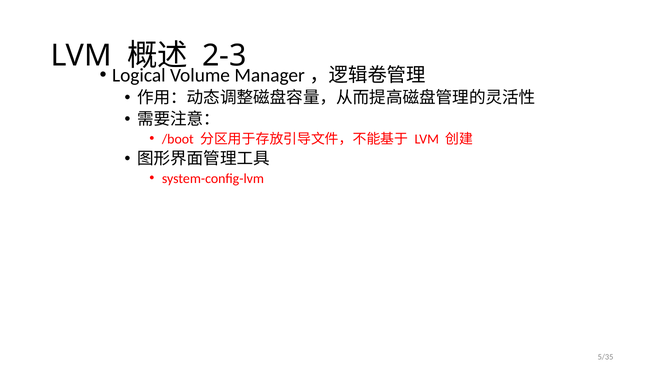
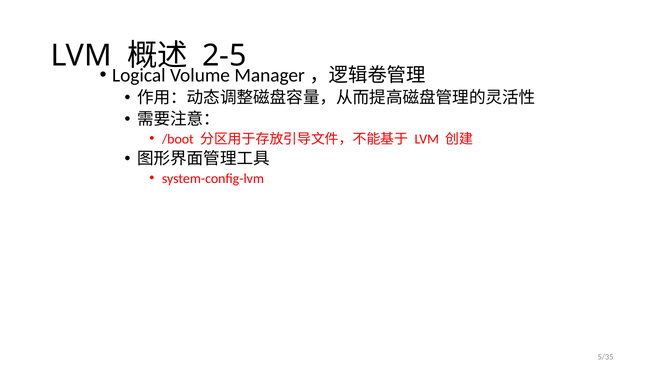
2-3: 2-3 -> 2-5 (224, 56)
